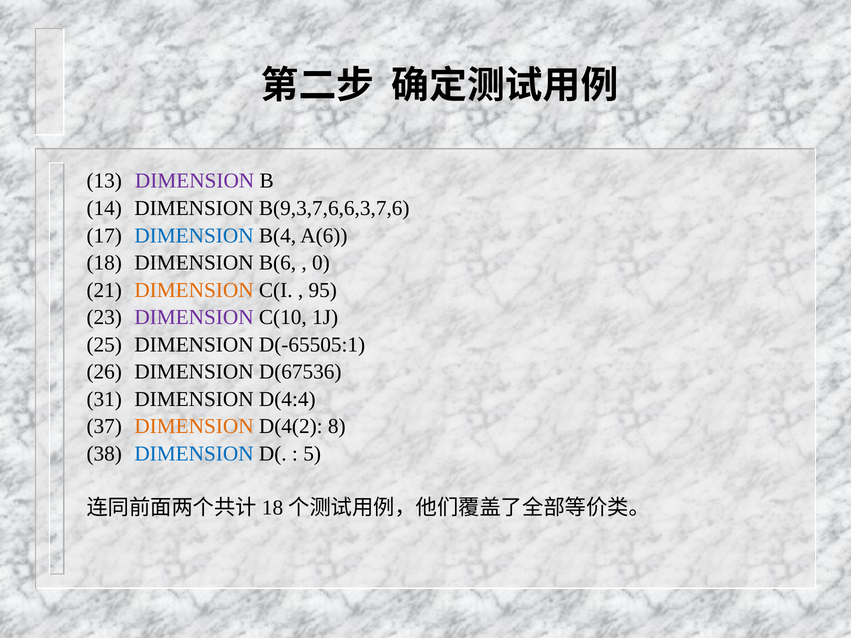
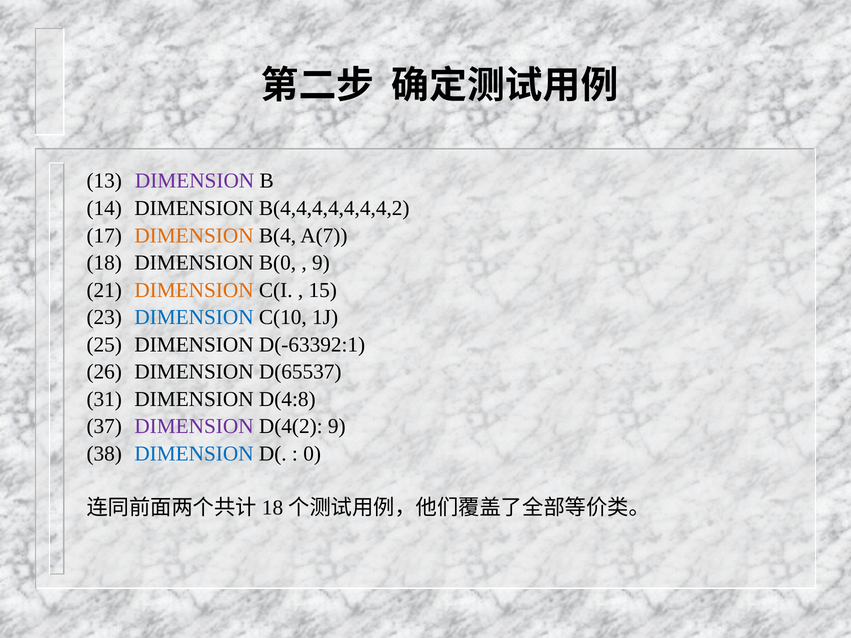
B(9,3,7,6,6,3,7,6: B(9,3,7,6,6,3,7,6 -> B(4,4,4,4,4,4,4,2 (334, 209)
DIMENSION colour: blue -> orange (194, 236)
A(6: A(6 -> A(7 (324, 236)
B(6: B(6 -> B(0 (278, 263)
0: 0 -> 9 (321, 263)
95: 95 -> 15 (323, 290)
DIMENSION colour: purple -> blue (194, 317)
D(-65505:1: D(-65505:1 -> D(-63392:1 (312, 345)
D(67536: D(67536 -> D(65537 (300, 372)
D(4:4: D(4:4 -> D(4:8 (287, 399)
DIMENSION colour: orange -> purple (194, 426)
D(4(2 8: 8 -> 9 (337, 426)
5: 5 -> 0 (312, 454)
